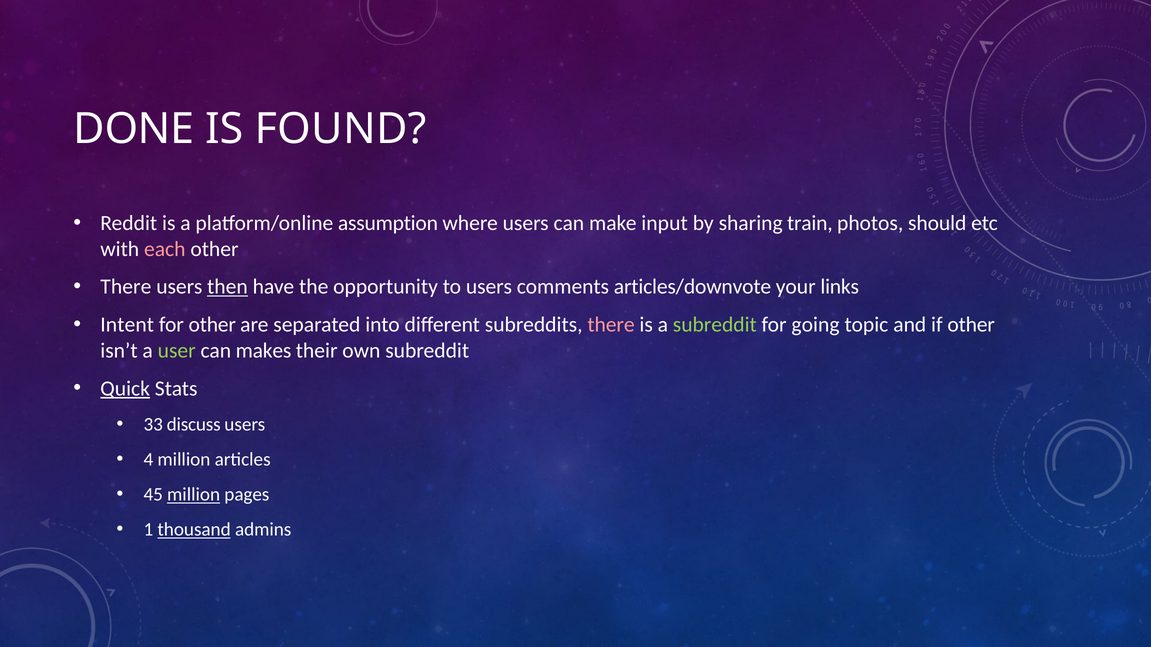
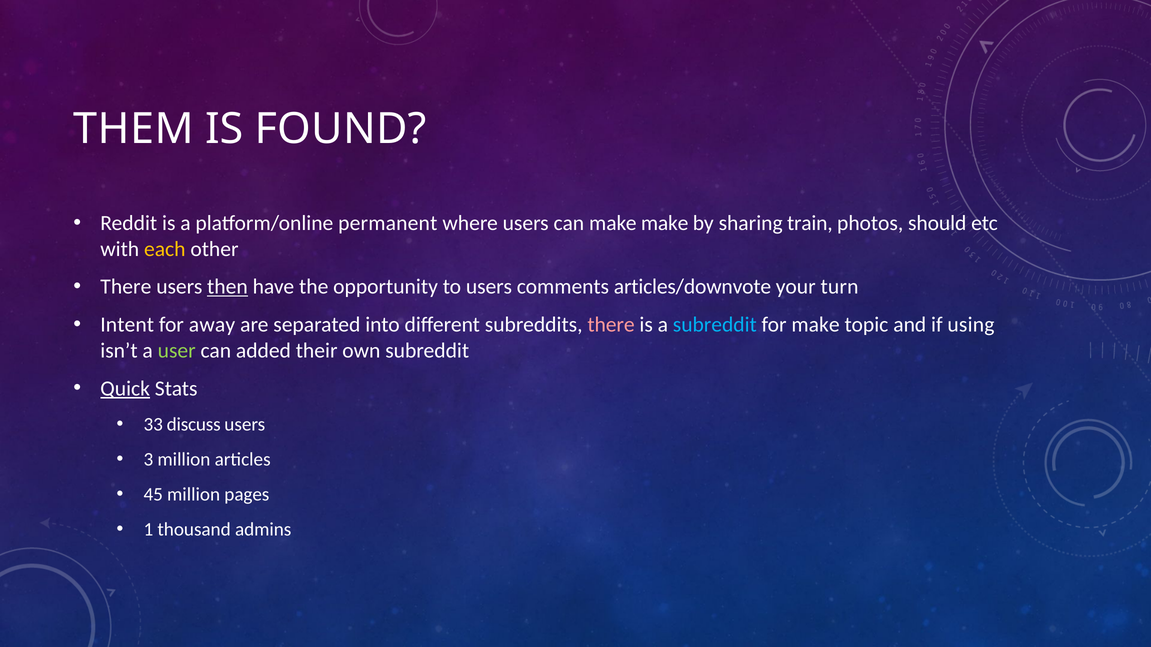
DONE: DONE -> THEM (134, 129)
assumption: assumption -> permanent (388, 223)
make input: input -> make (665, 223)
each colour: pink -> yellow (165, 249)
links: links -> turn (839, 287)
for other: other -> away (212, 325)
subreddit colour: light green -> light blue (715, 325)
for going: going -> make (816, 325)
if other: other -> using (971, 325)
makes: makes -> added (263, 351)
4: 4 -> 3 (148, 460)
million underline: present -> none (194, 495)
thousand underline: present -> none (194, 530)
